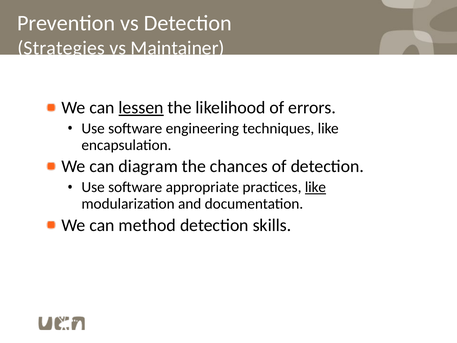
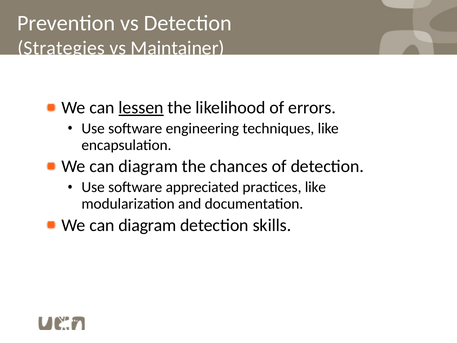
appropriate: appropriate -> appreciated (202, 187)
like underline: present -> none (315, 187)
method: method -> diagram (147, 225)
